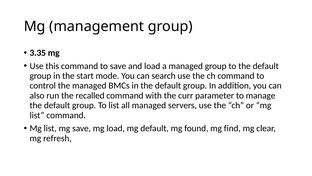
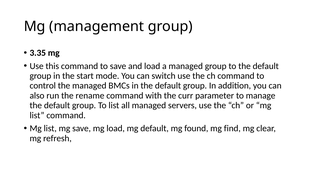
search: search -> switch (164, 76)
recalled: recalled -> rename (90, 95)
